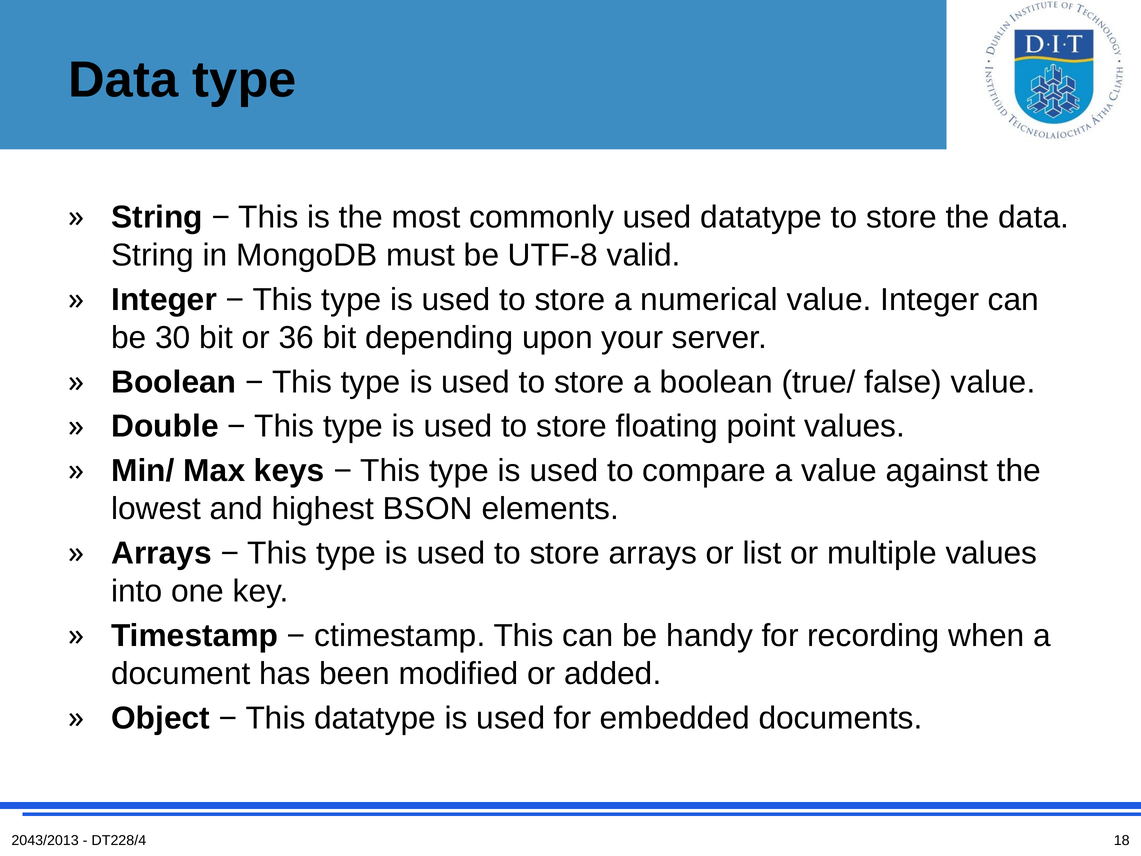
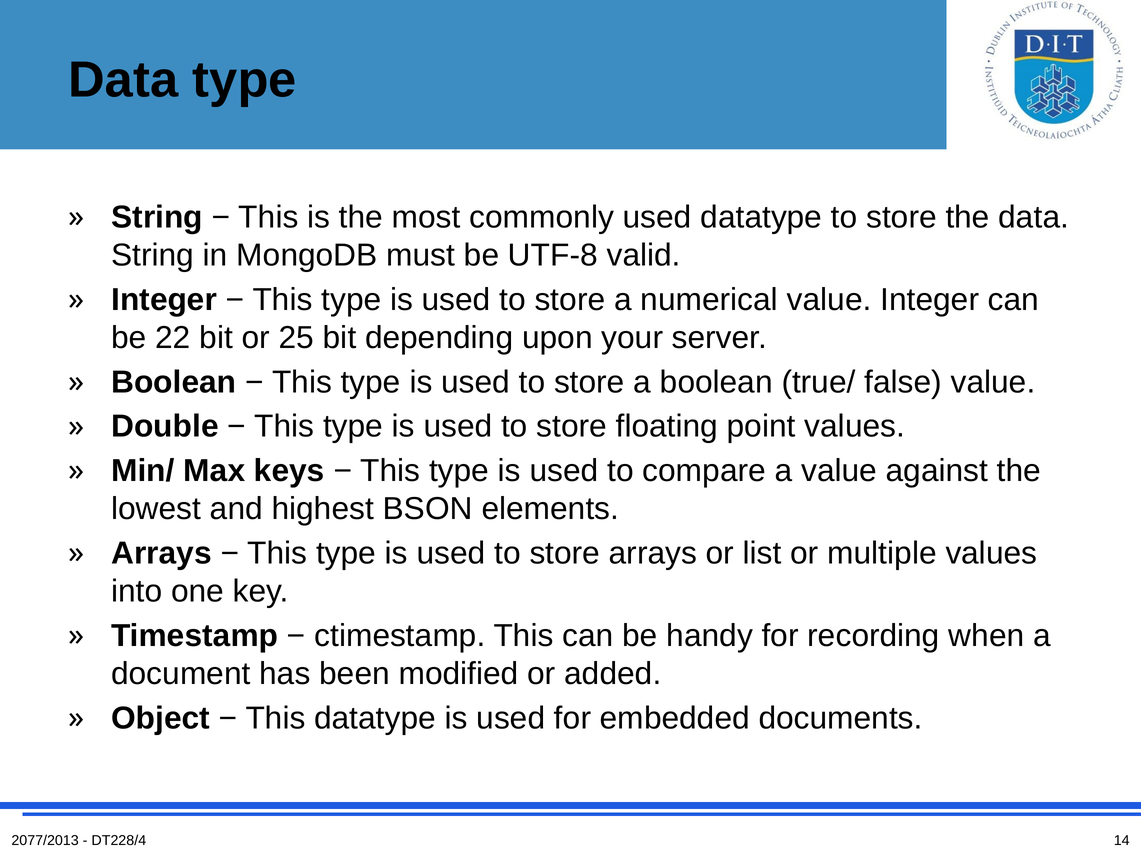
30: 30 -> 22 (173, 338)
36: 36 -> 25 (296, 338)
2043/2013: 2043/2013 -> 2077/2013 (45, 841)
18: 18 -> 14 (1122, 841)
